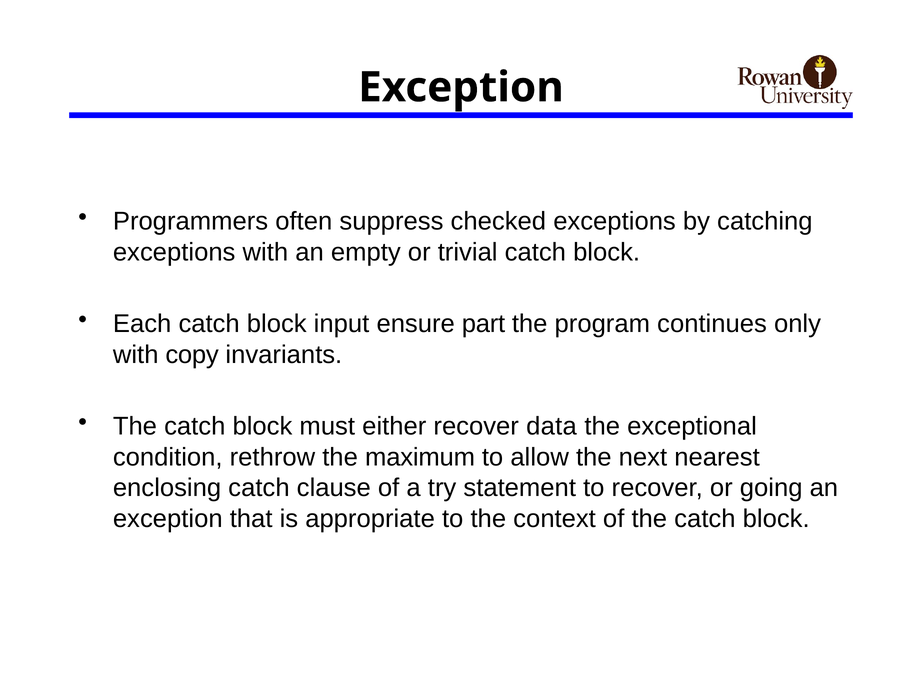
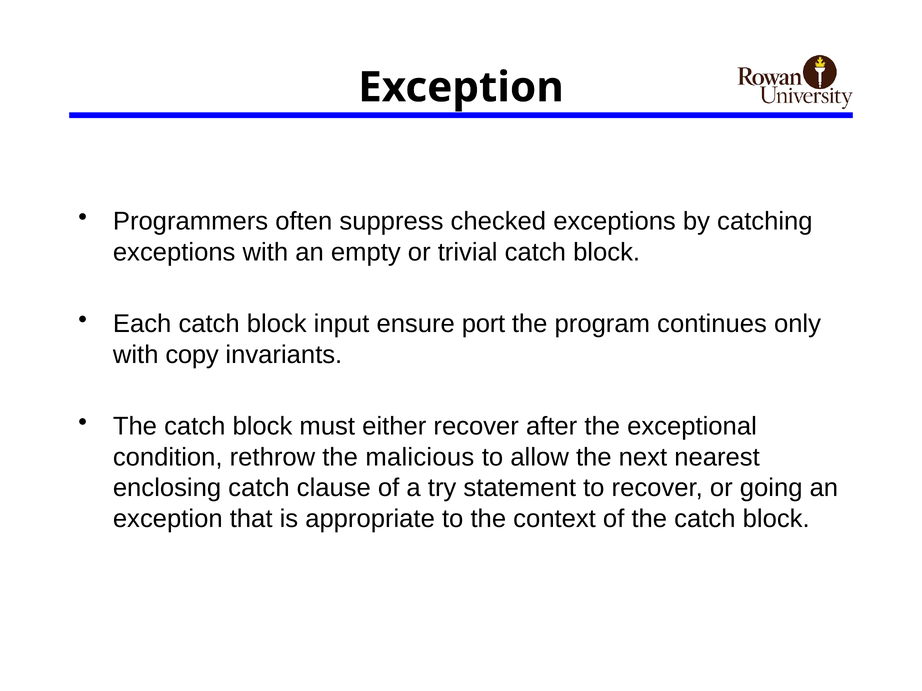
part: part -> port (484, 324)
data: data -> after (552, 427)
maximum: maximum -> malicious (420, 458)
